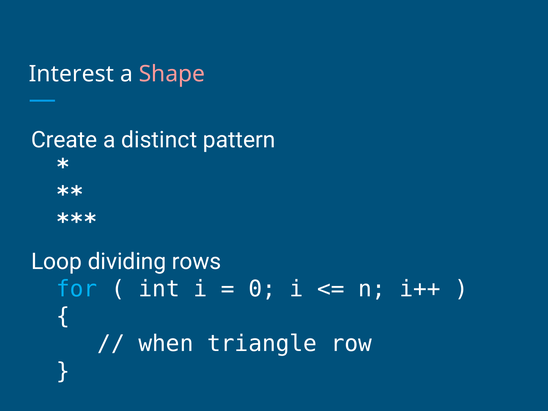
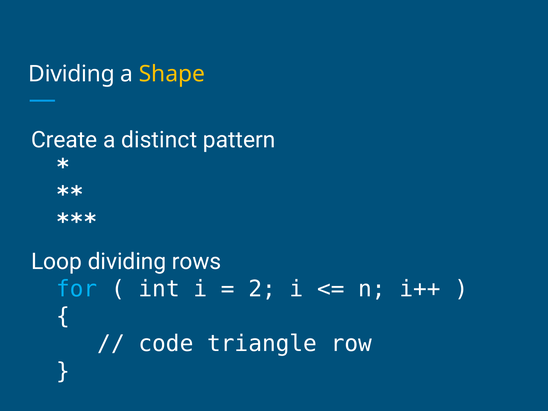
Interest: Interest -> Dividing (72, 74)
Shape colour: pink -> yellow (172, 74)
0: 0 -> 2 (262, 289)
when: when -> code (166, 344)
